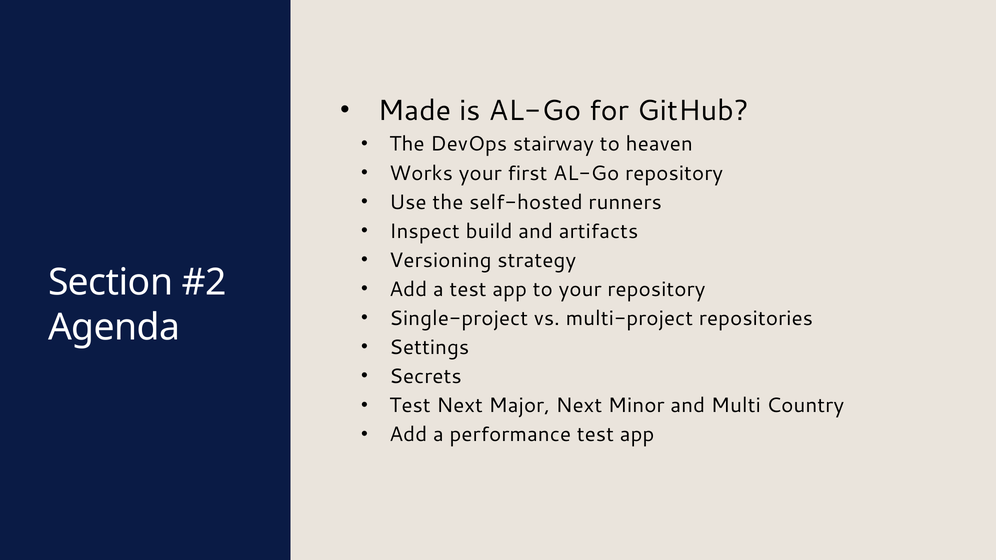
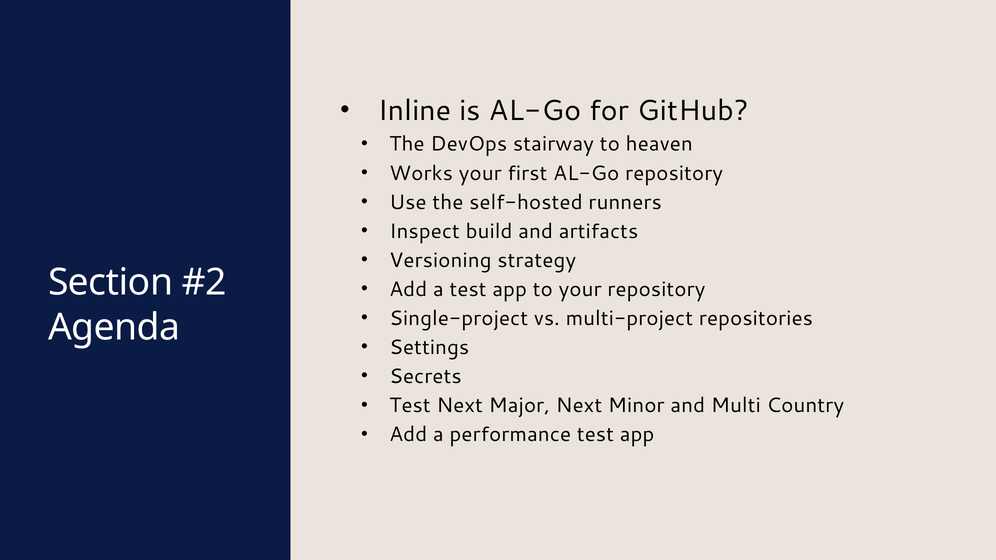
Made: Made -> Inline (415, 111)
